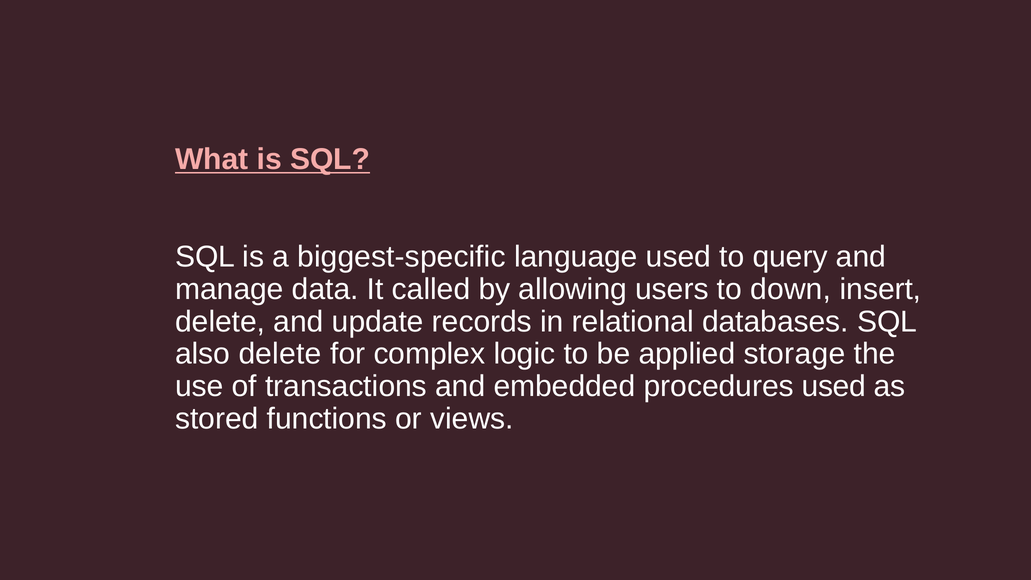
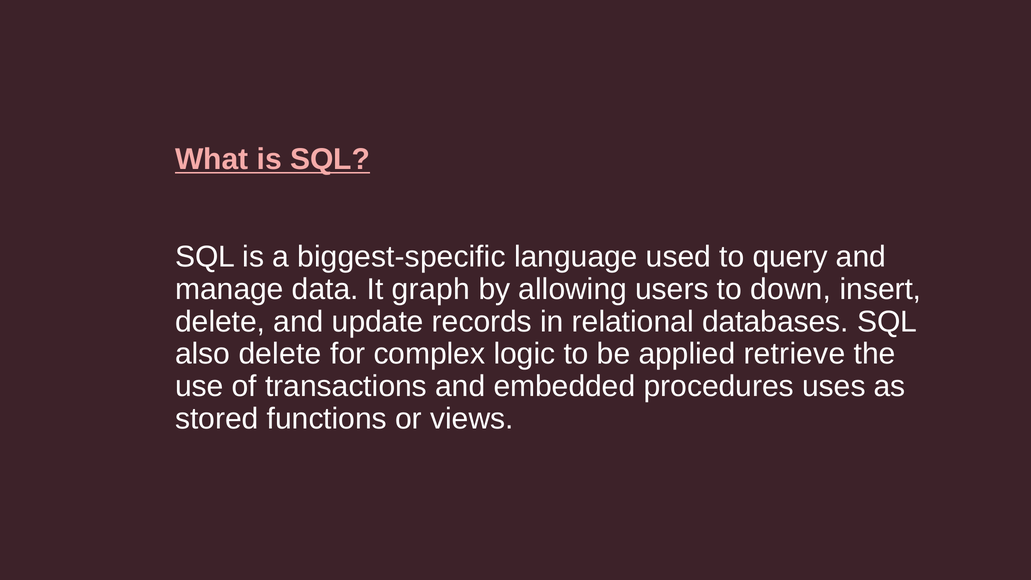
called: called -> graph (431, 289)
storage: storage -> retrieve (794, 354)
procedures used: used -> uses (834, 386)
